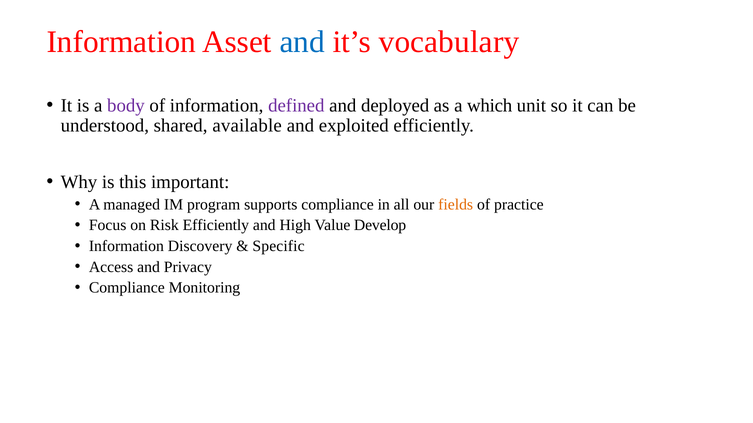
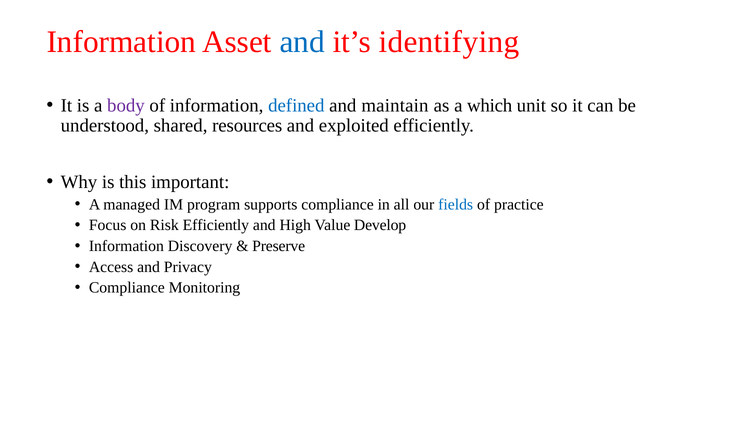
vocabulary: vocabulary -> identifying (449, 42)
defined colour: purple -> blue (296, 105)
deployed: deployed -> maintain (395, 105)
available: available -> resources (247, 126)
fields colour: orange -> blue (456, 205)
Specific: Specific -> Preserve (279, 246)
